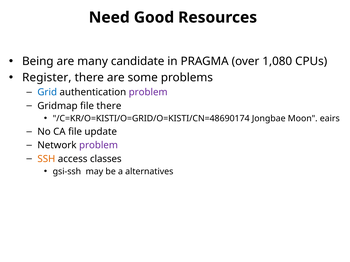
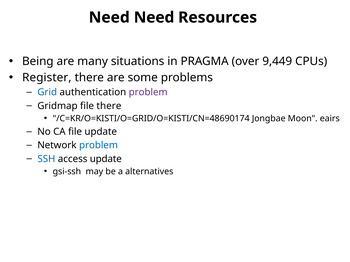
Need Good: Good -> Need (154, 17)
candidate: candidate -> situations (138, 61)
1,080: 1,080 -> 9,449 (277, 61)
problem colour: purple -> blue (99, 146)
SSH colour: orange -> blue (46, 159)
access classes: classes -> update (106, 159)
